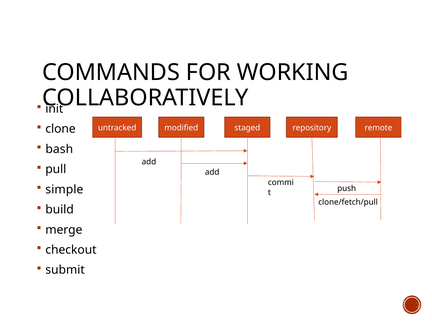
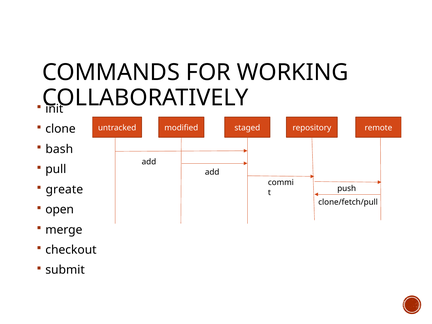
simple: simple -> greate (64, 189)
build: build -> open (60, 210)
